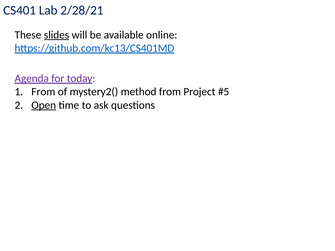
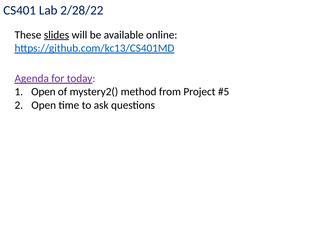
2/28/21: 2/28/21 -> 2/28/22 (82, 10)
From: From -> Open (43, 92)
Open underline: present -> none (44, 105)
